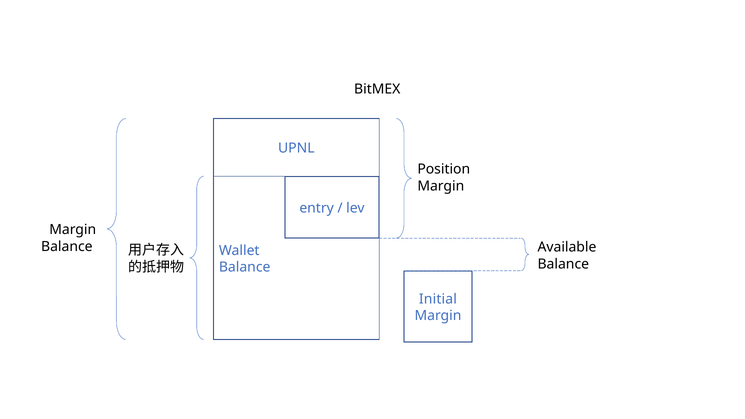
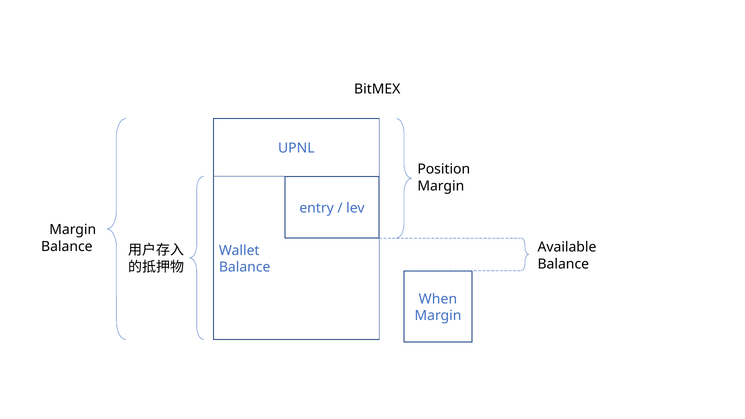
Initial: Initial -> When (438, 299)
